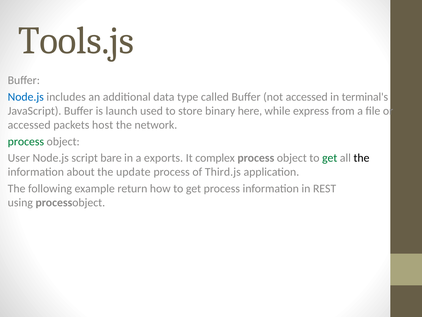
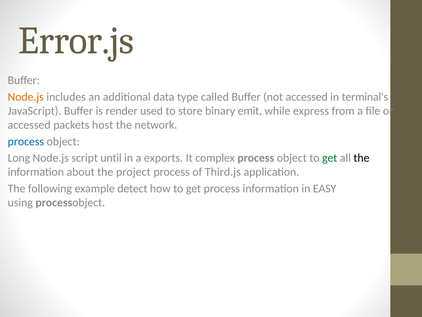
Tools.js: Tools.js -> Error.js (76, 41)
Node.js colour: blue -> orange (26, 97)
launch: launch -> render (122, 111)
here: here -> emit (250, 111)
process colour: green -> blue (26, 141)
User: User -> Long (19, 158)
bare: bare -> until (111, 158)
update: update -> project (133, 172)
return: return -> detect (132, 188)
REST: REST -> EASY (325, 188)
